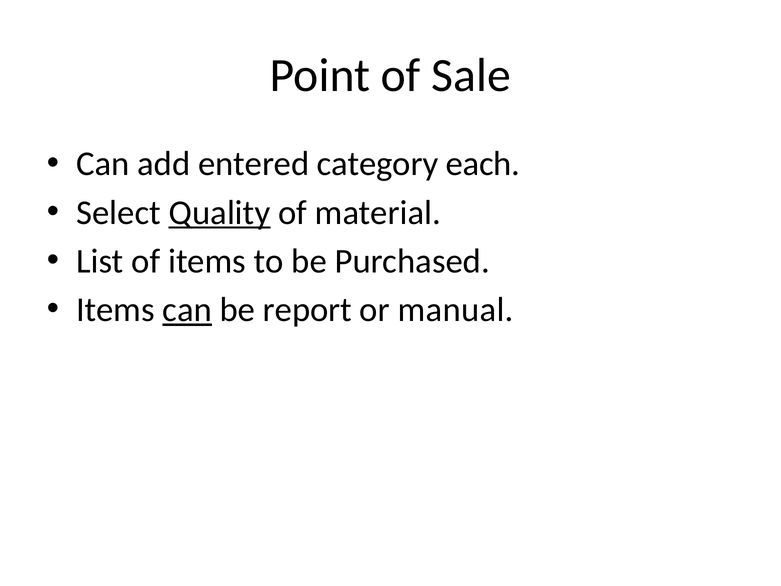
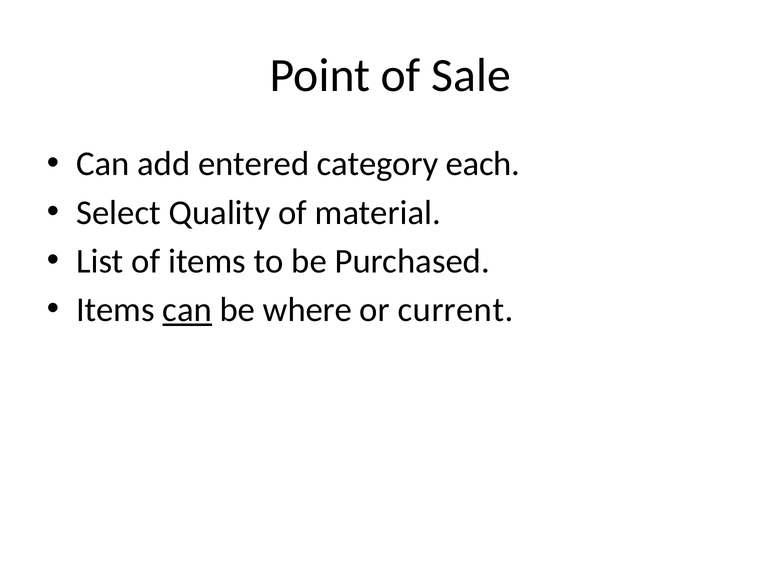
Quality underline: present -> none (220, 212)
report: report -> where (307, 310)
manual: manual -> current (456, 310)
